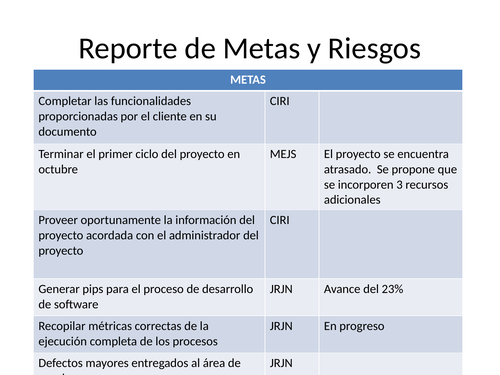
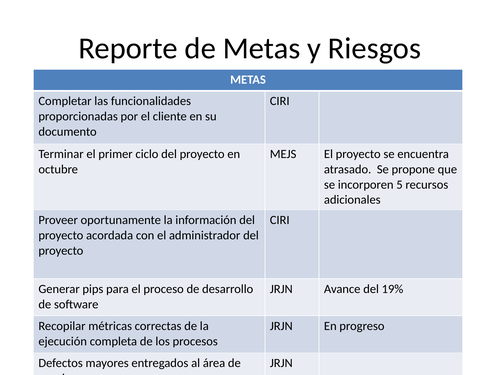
3: 3 -> 5 (400, 185)
23%: 23% -> 19% (392, 289)
